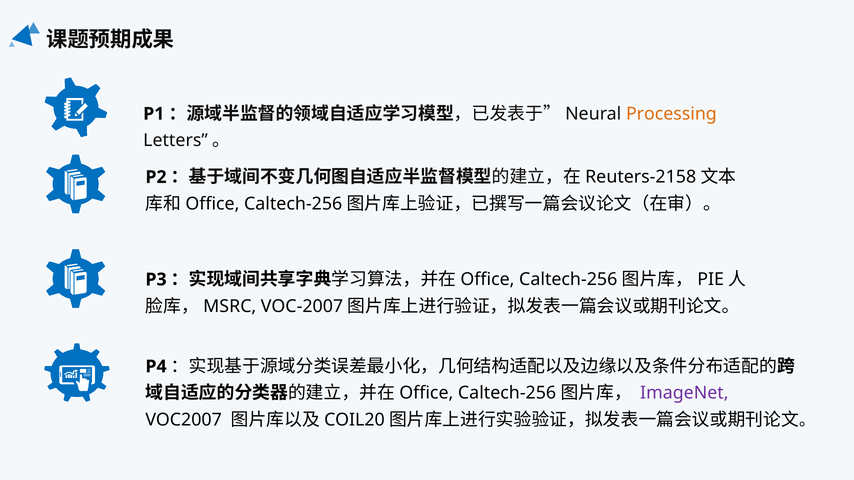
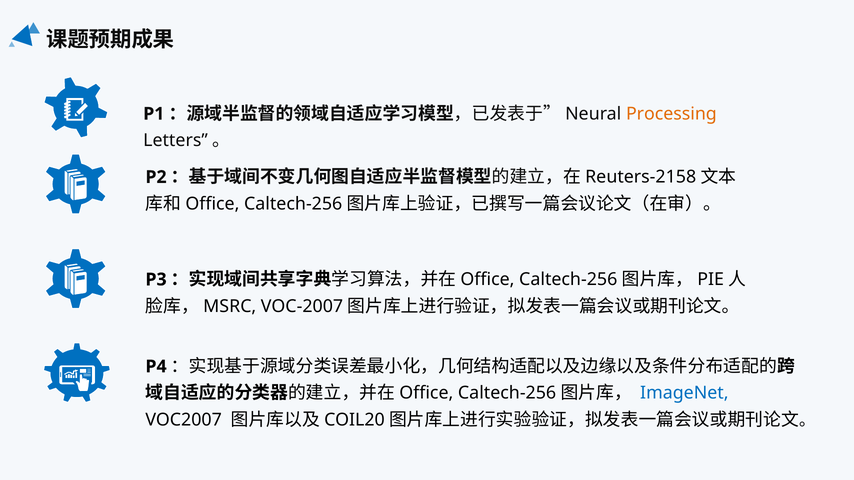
ImageNet colour: purple -> blue (684, 393)
